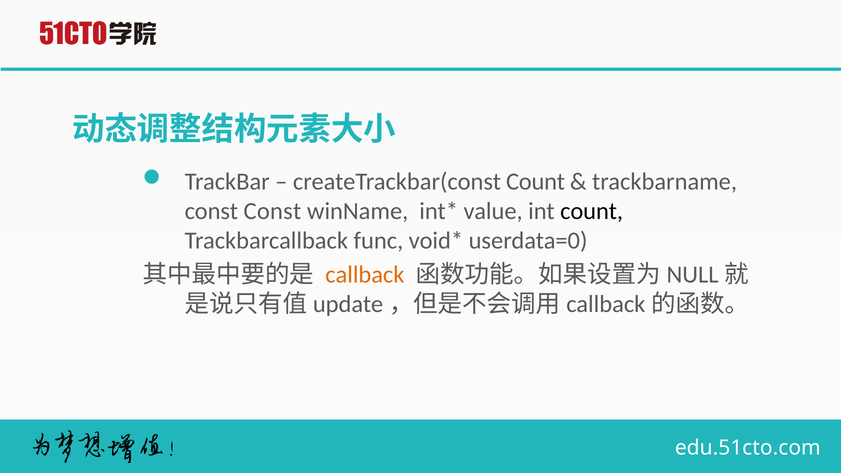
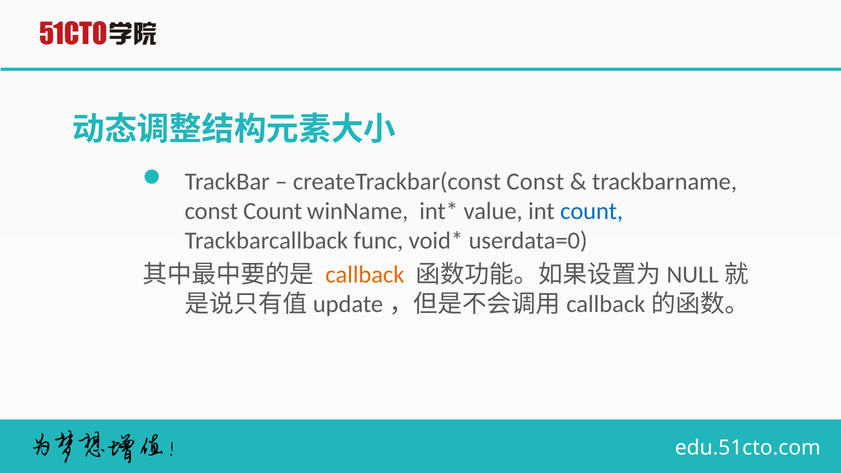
createTrackbar(const Count: Count -> Const (535, 182)
const Const: Const -> Count (273, 211)
count colour: black -> blue (592, 211)
